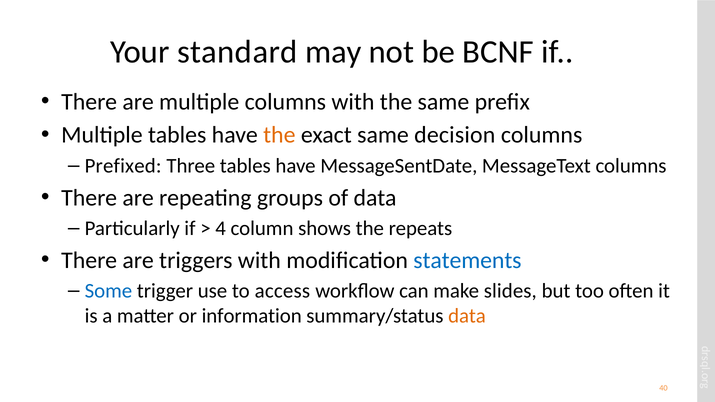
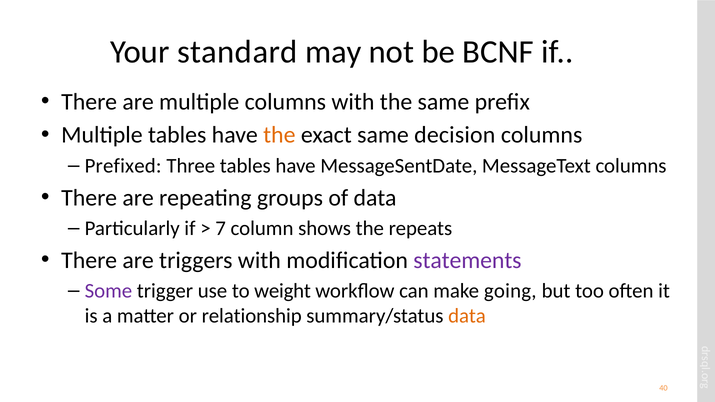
4: 4 -> 7 (221, 229)
statements colour: blue -> purple (467, 260)
Some colour: blue -> purple (108, 291)
access: access -> weight (283, 291)
slides: slides -> going (510, 291)
information: information -> relationship (252, 316)
